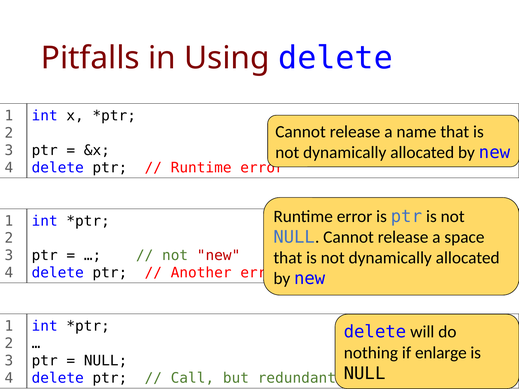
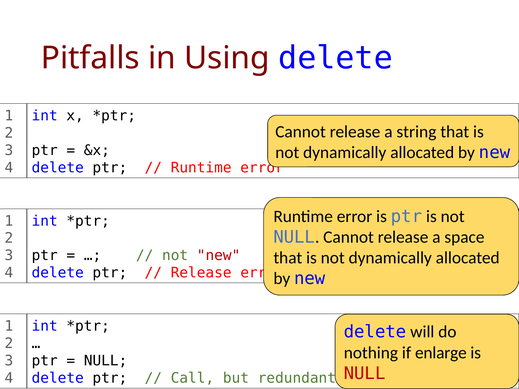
name: name -> string (416, 132)
Another: Another -> Release (201, 273)
NULL colour: black -> red (365, 374)
